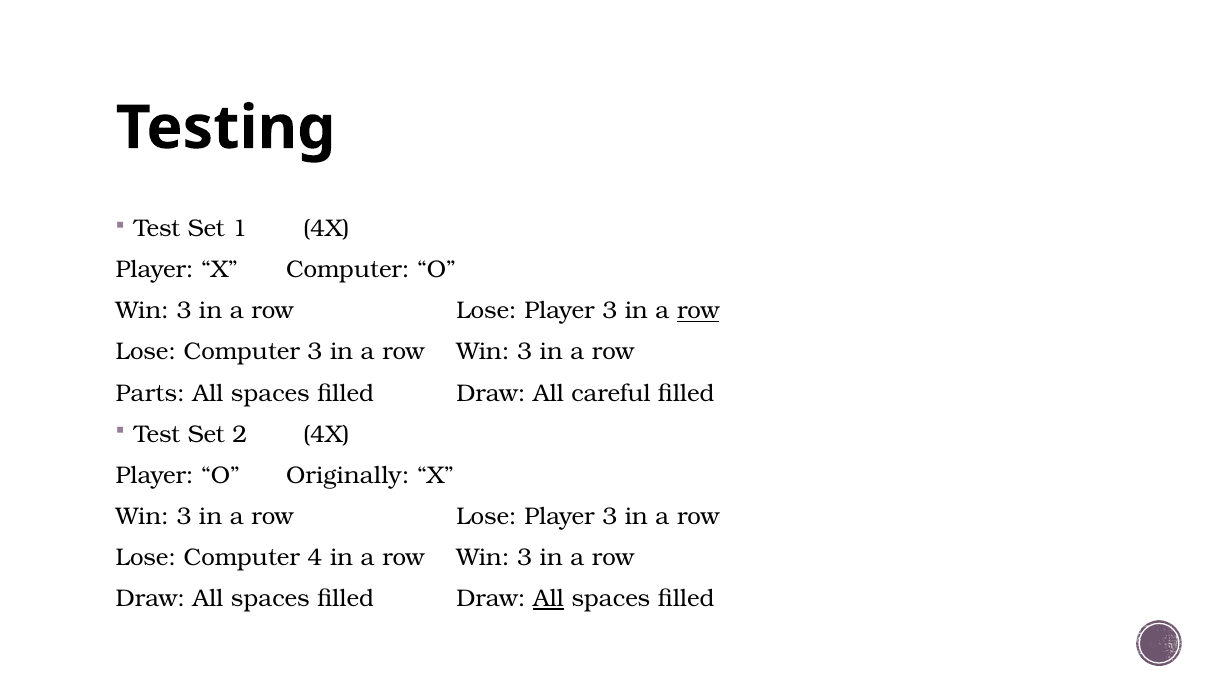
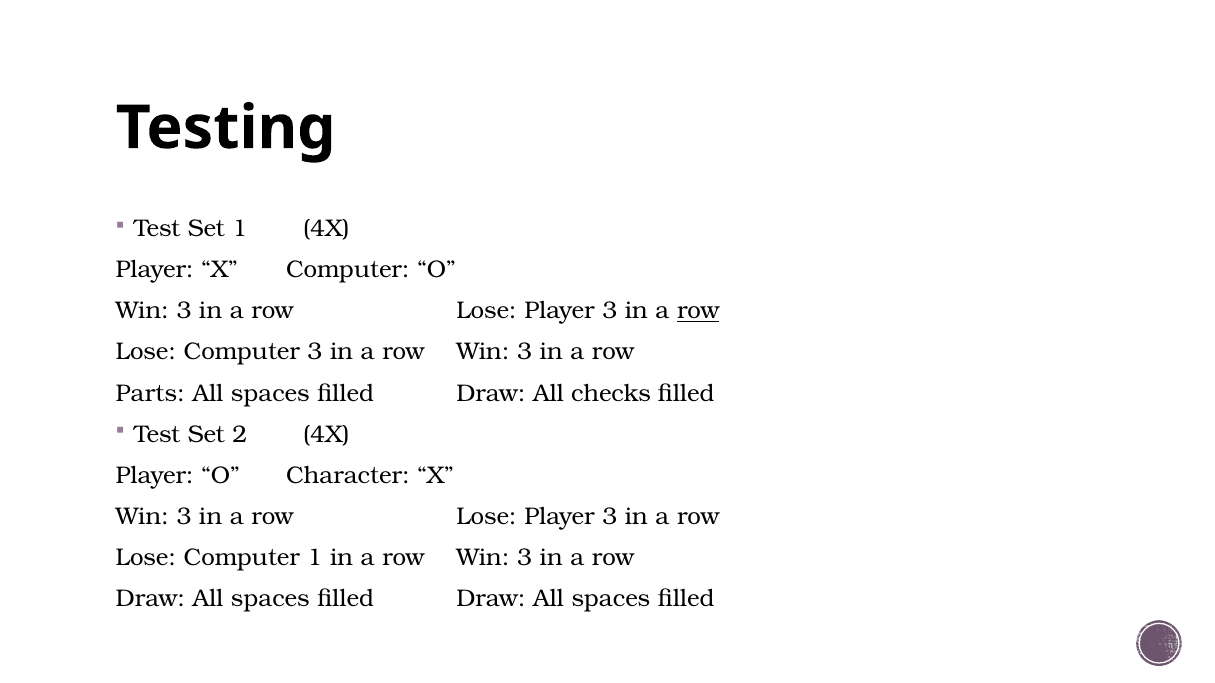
careful: careful -> checks (611, 393)
Originally: Originally -> Character (348, 476)
Computer 4: 4 -> 1 (315, 558)
All underline: present -> none (549, 599)
